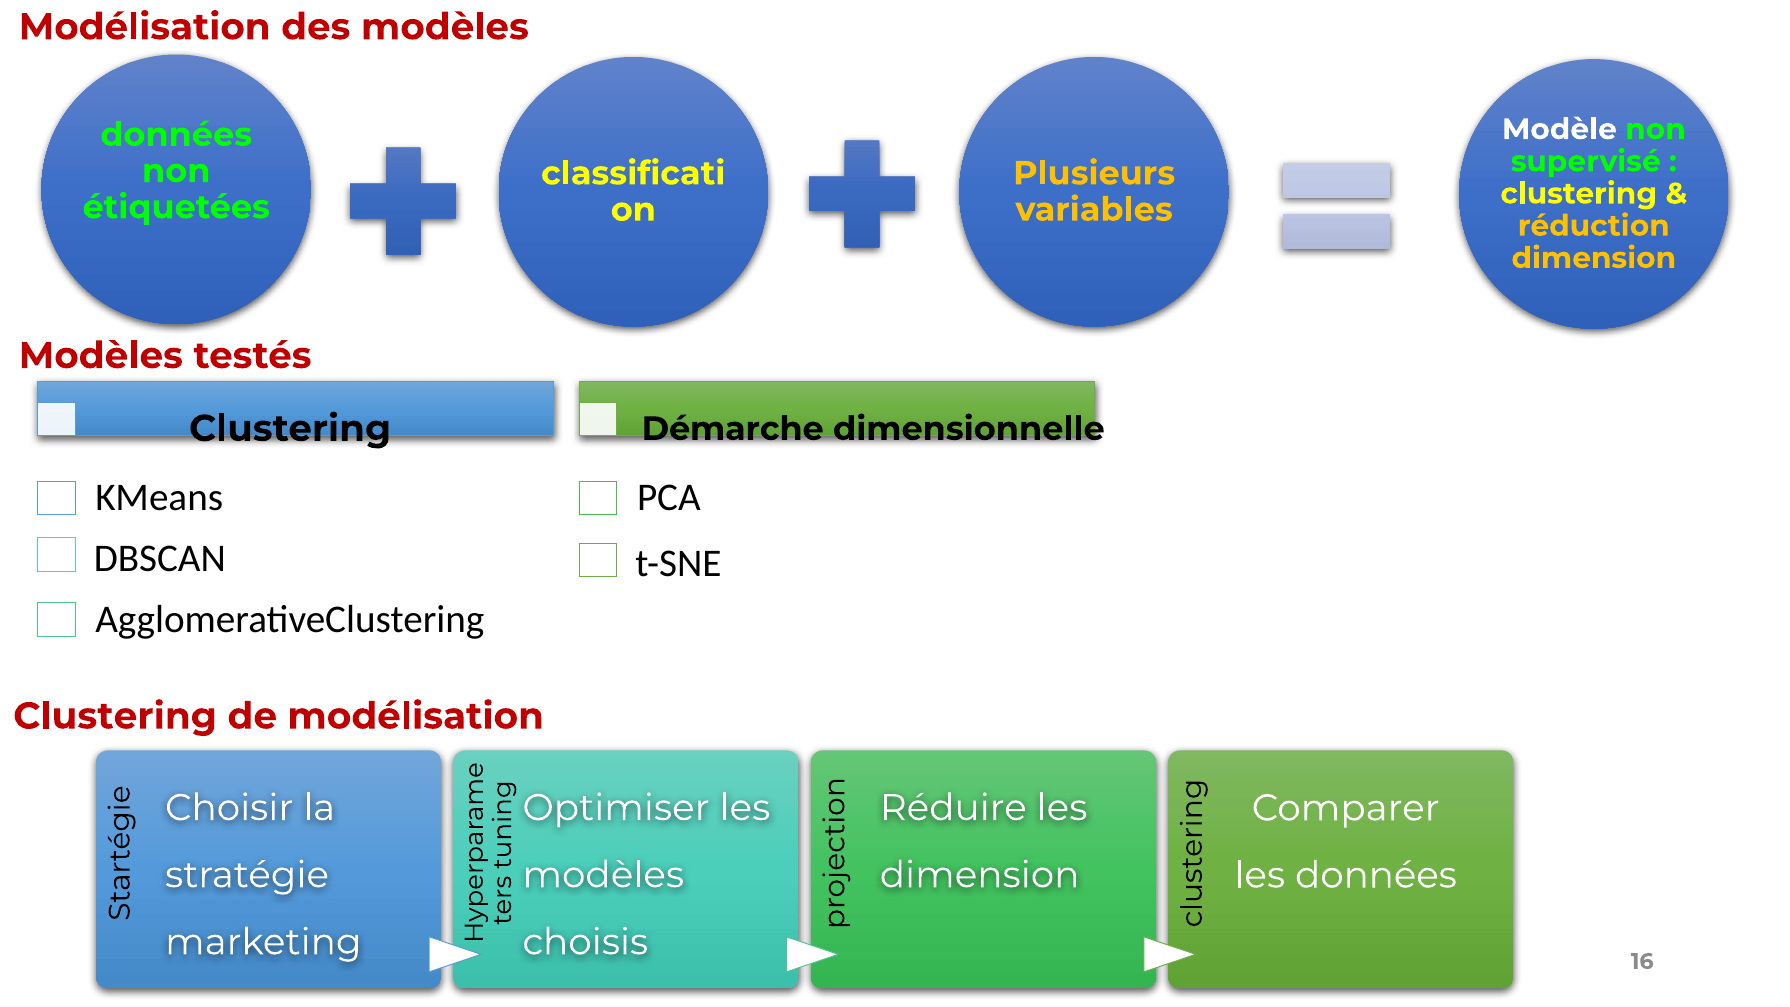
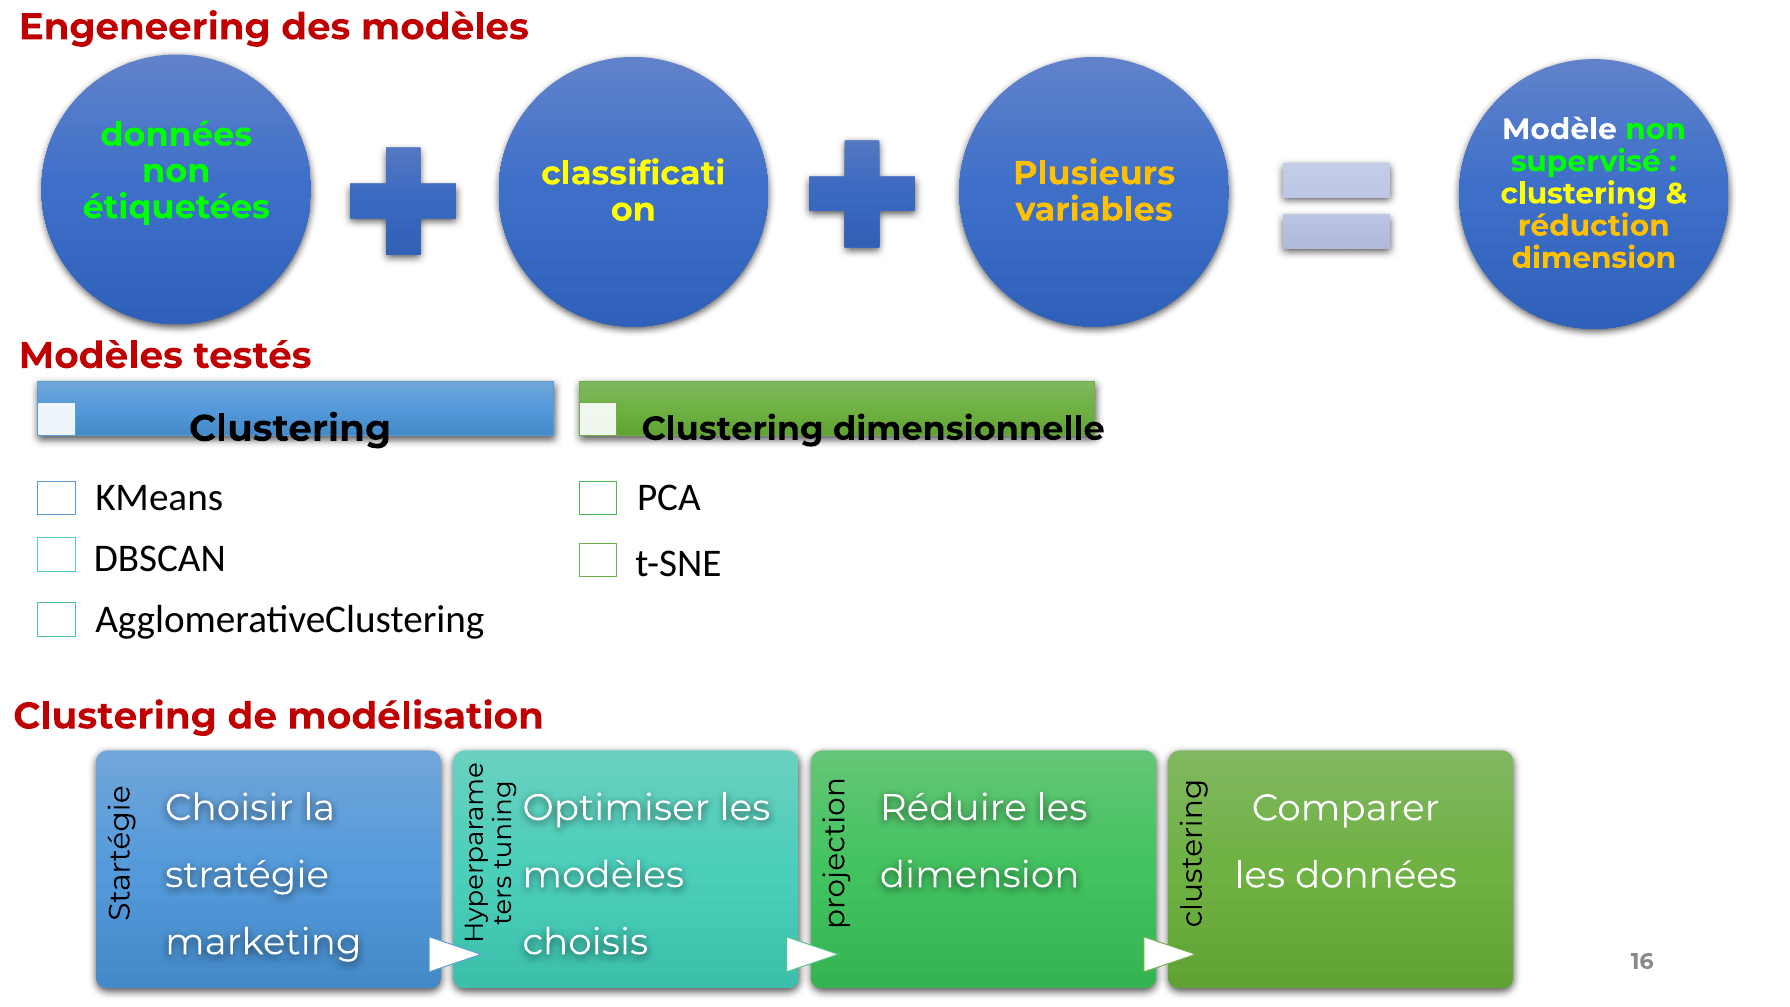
Modélisation: Modélisation -> Engeneering (145, 27)
Démarche: Démarche -> Clustering (733, 429)
